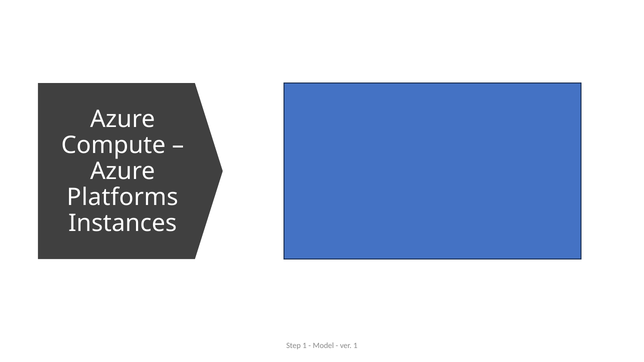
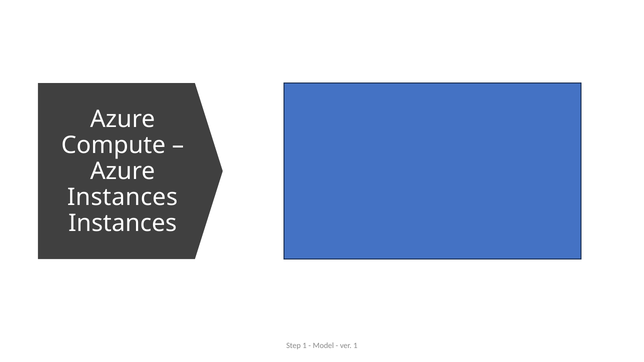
Platforms: Platforms -> Instances (122, 197)
